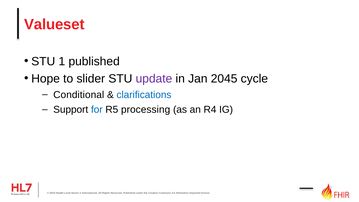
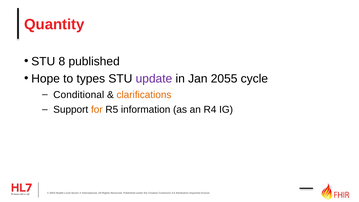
Valueset: Valueset -> Quantity (54, 24)
1: 1 -> 8 (62, 61)
slider: slider -> types (91, 79)
2045: 2045 -> 2055 (224, 79)
clarifications colour: blue -> orange (144, 95)
for colour: blue -> orange (97, 110)
processing: processing -> information (146, 110)
